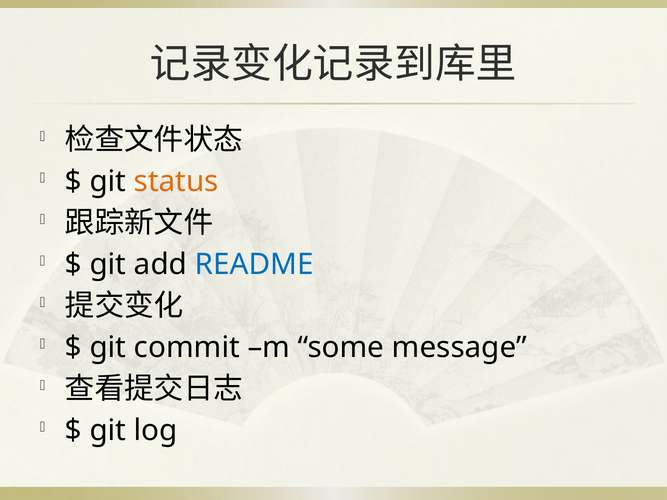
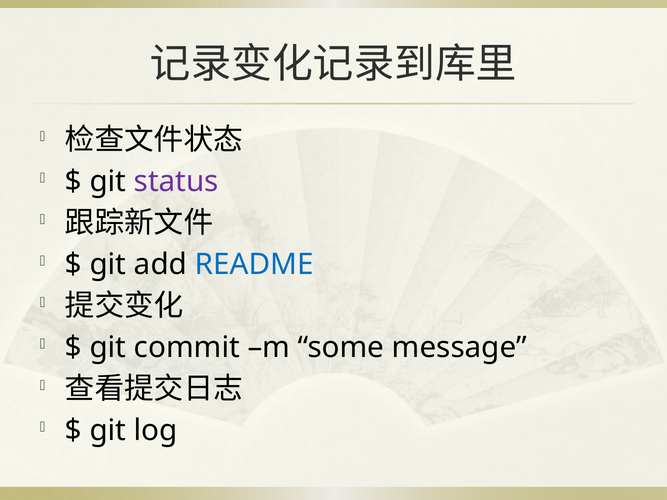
status colour: orange -> purple (176, 181)
